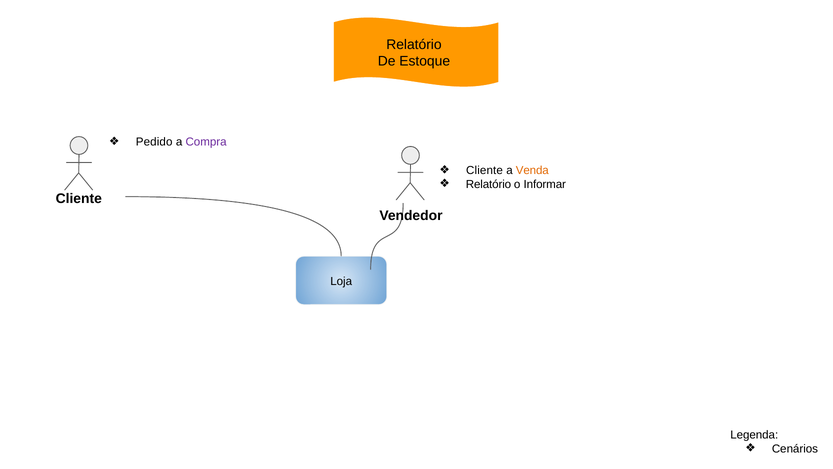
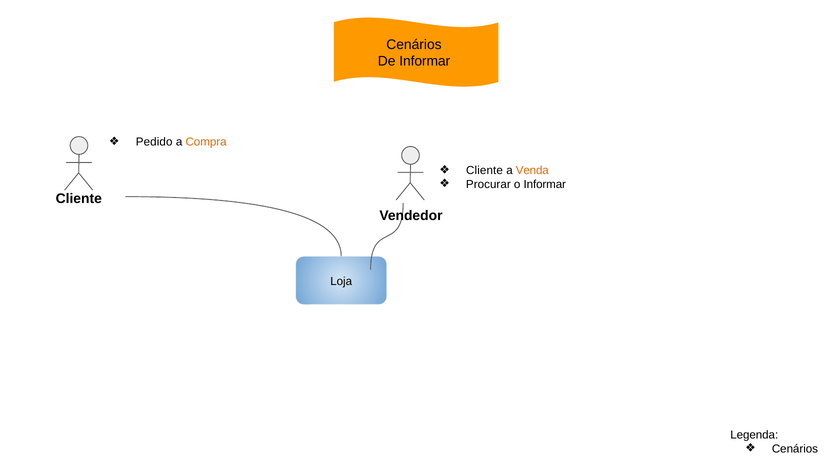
Relatório: Relatório -> Cenários (414, 45)
De Estoque: Estoque -> Informar (425, 61)
Compra colour: purple -> orange (206, 142)
Relatório: Relatório -> Procurar (488, 184)
